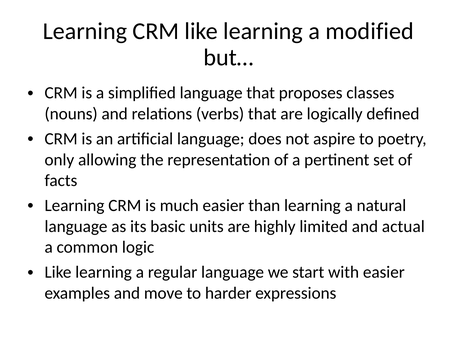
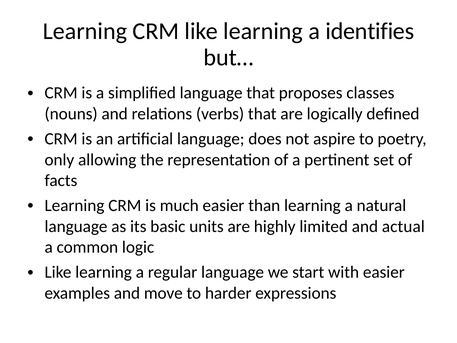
modified: modified -> identifies (370, 31)
